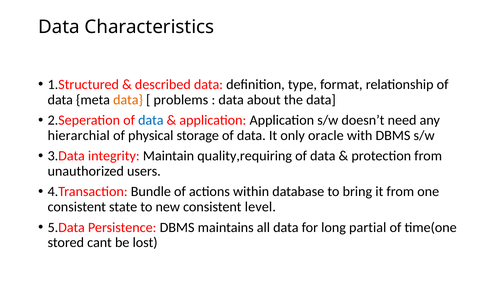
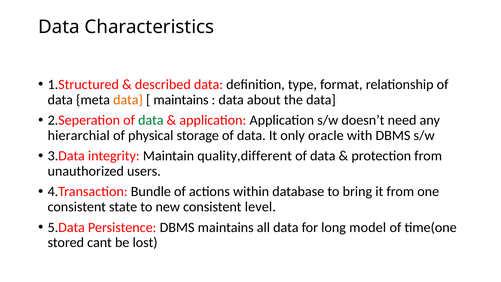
problems: problems -> maintains (181, 100)
data colour: blue -> green (151, 120)
quality,requiring: quality,requiring -> quality,different (245, 156)
partial: partial -> model (368, 227)
